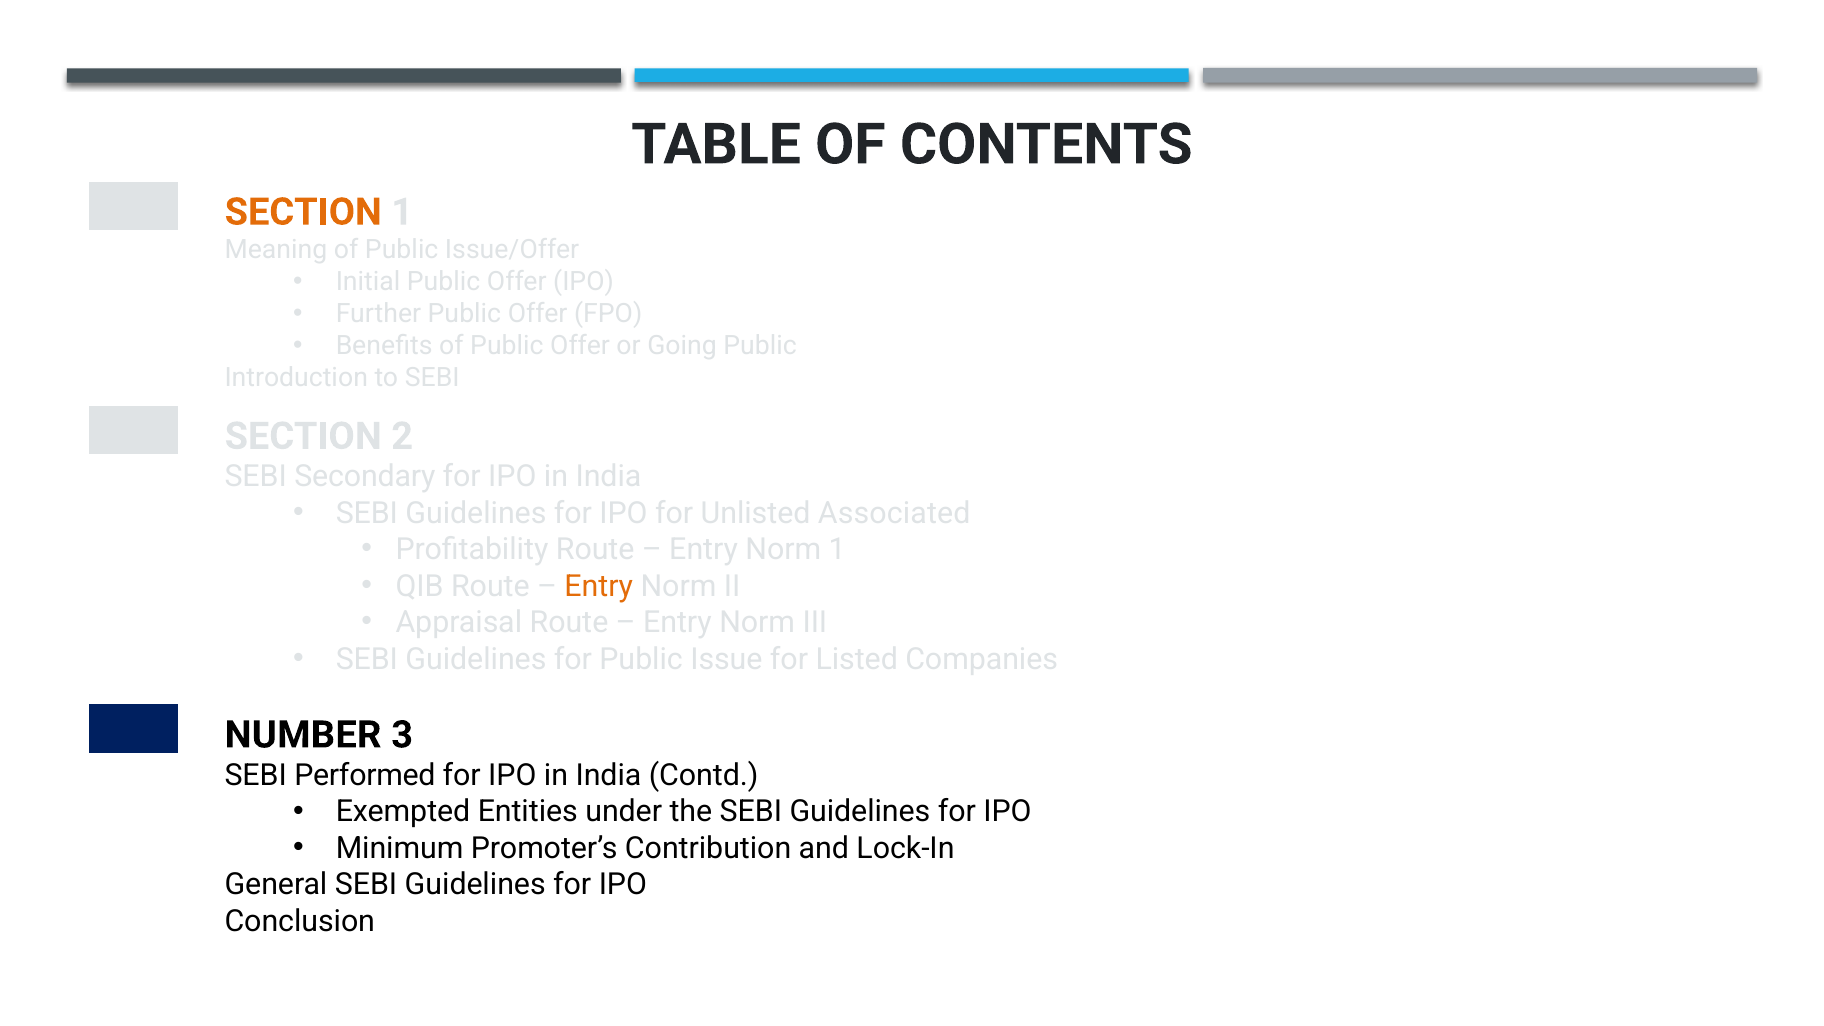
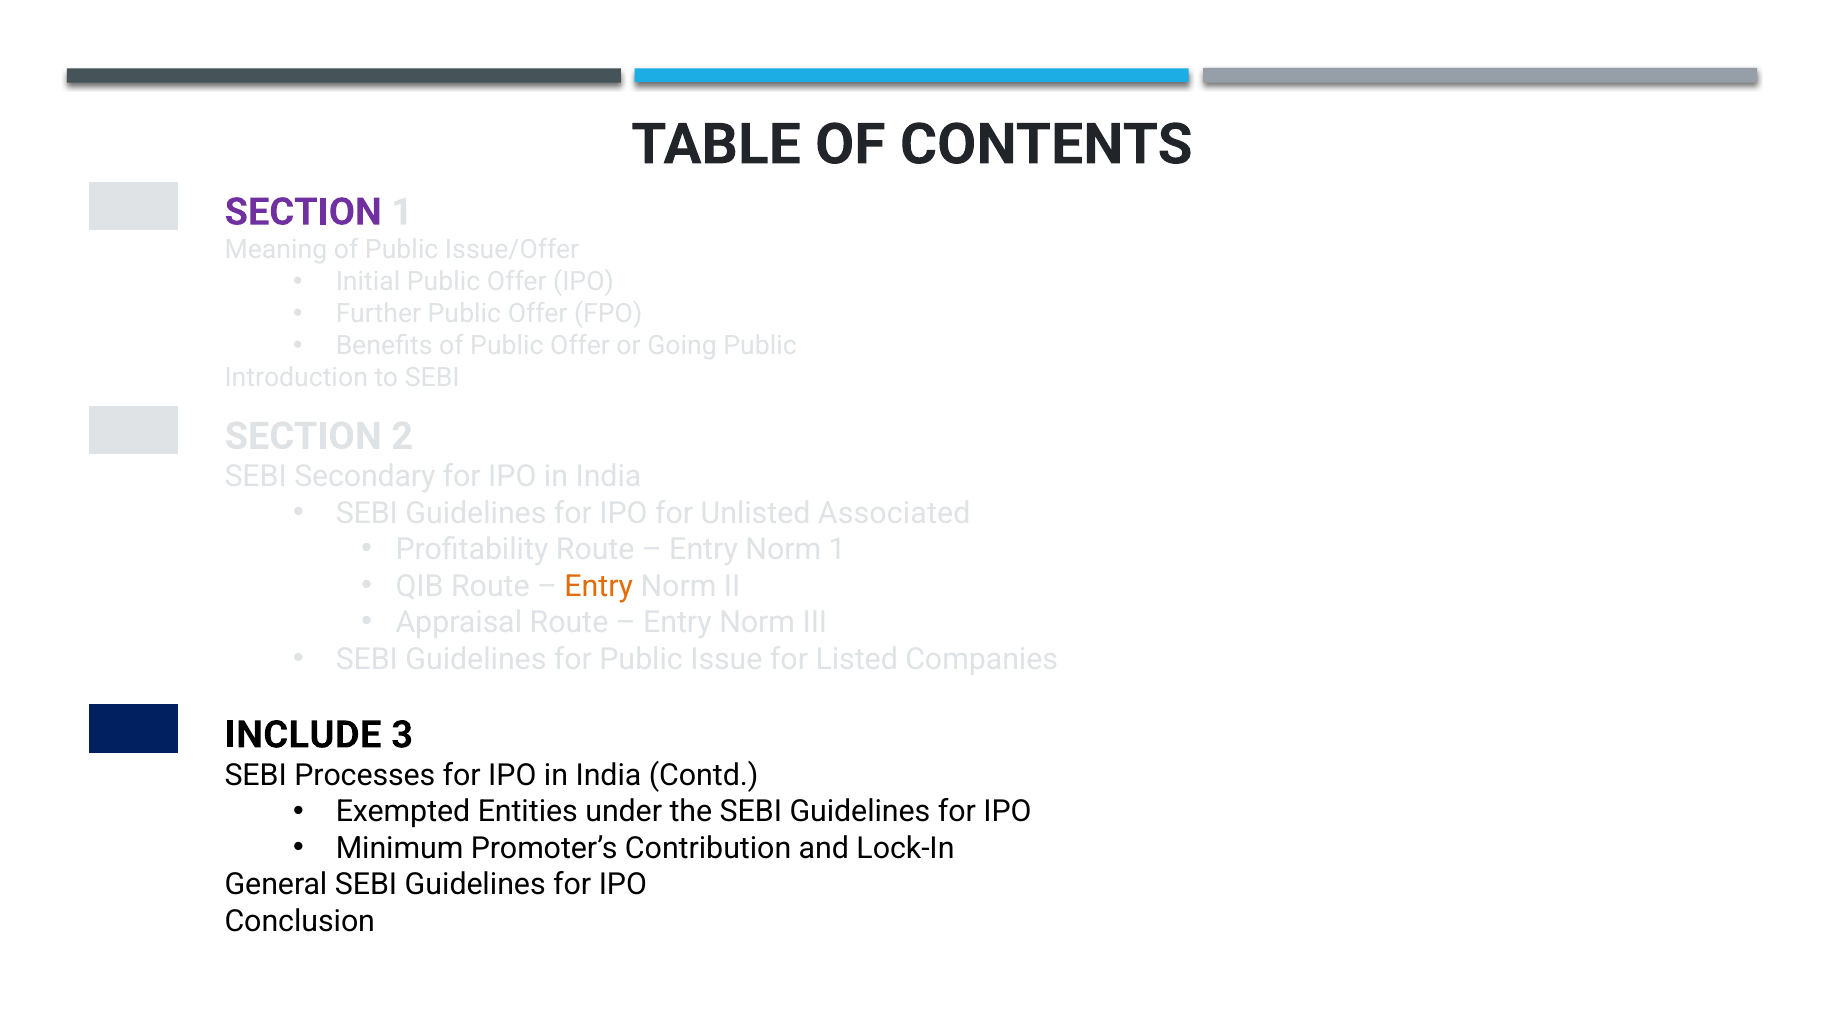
SECTION colour: orange -> purple (303, 212)
NUMBER: NUMBER -> INCLUDE (303, 735)
Performed: Performed -> Processes (365, 775)
